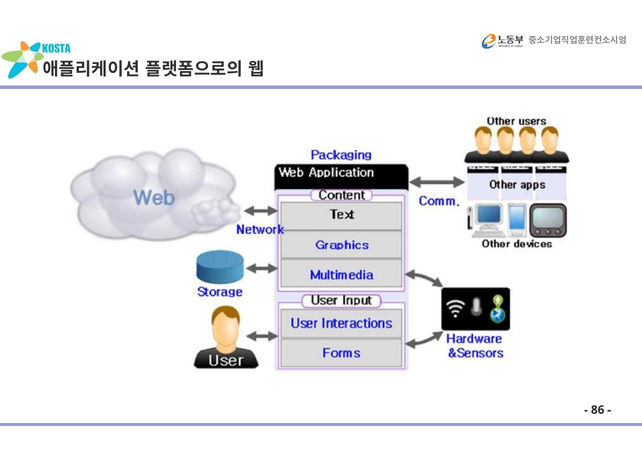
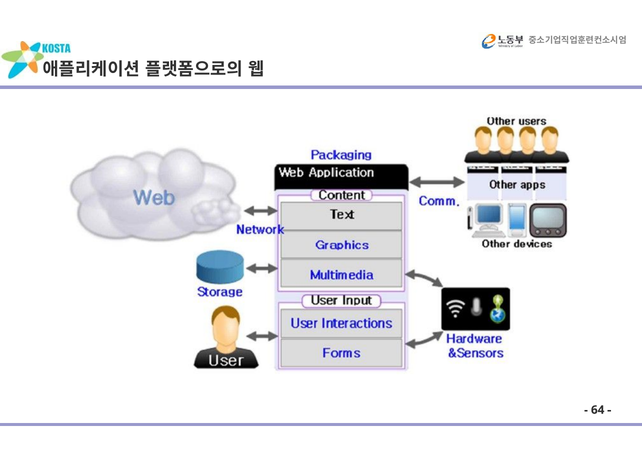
86: 86 -> 64 (598, 410)
